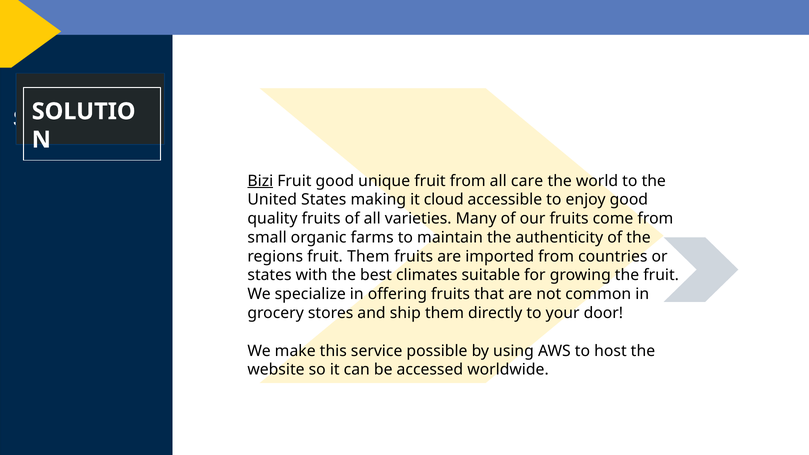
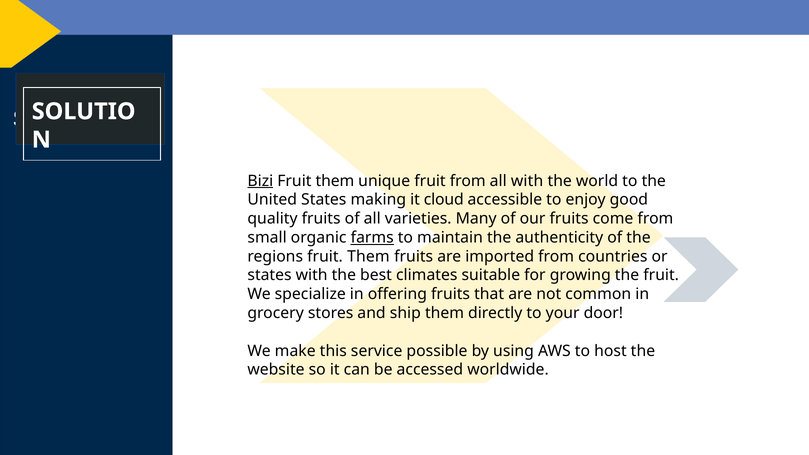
good: good -> them (335, 181)
all care: care -> with (527, 181)
farms underline: none -> present (372, 238)
